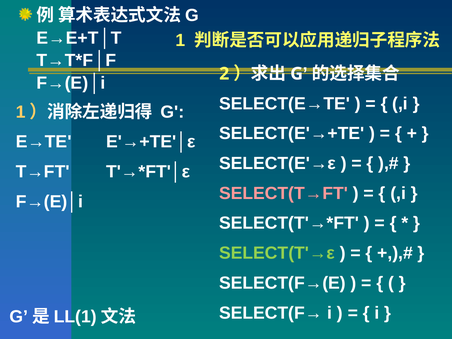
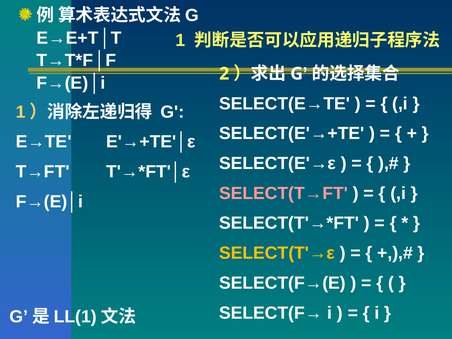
SELECT(T'→ε colour: light green -> yellow (277, 253)
